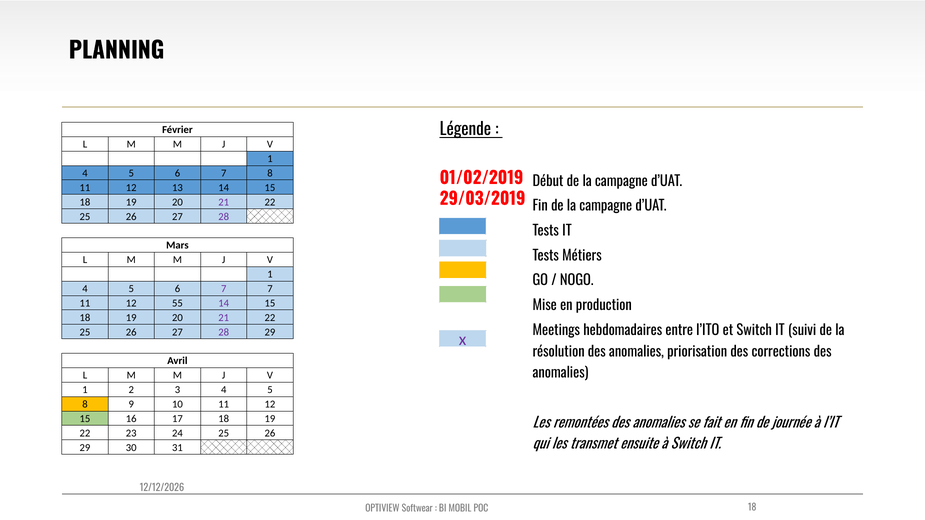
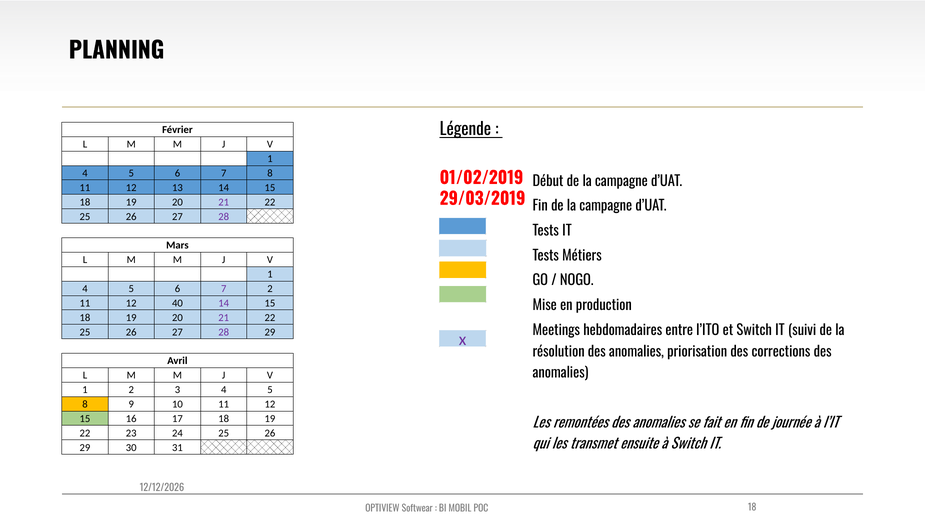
7 7: 7 -> 2 (270, 289)
55: 55 -> 40 (177, 303)
